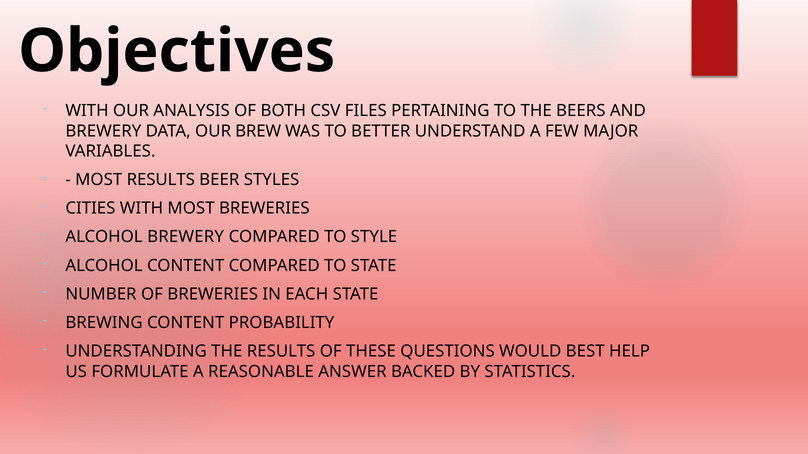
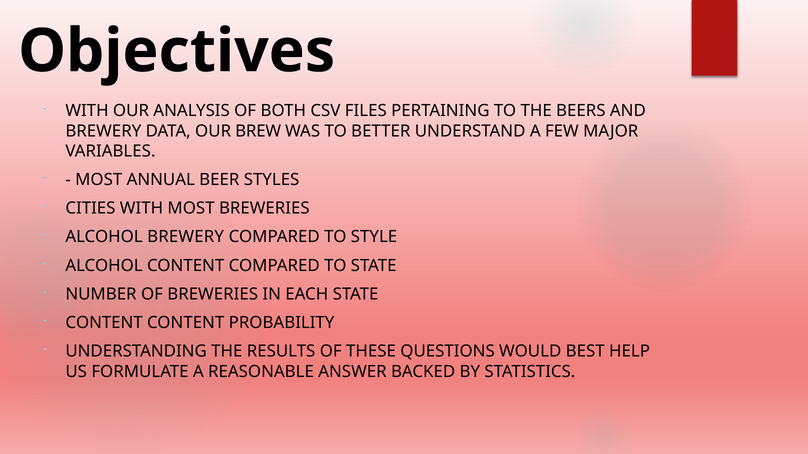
MOST RESULTS: RESULTS -> ANNUAL (161, 180)
BREWING: BREWING -> CONTENT (104, 323)
